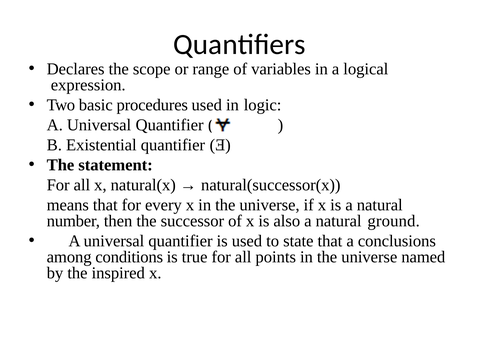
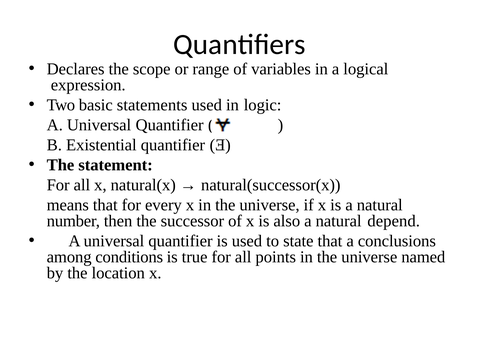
procedures: procedures -> statements (152, 105)
ground: ground -> depend (394, 220)
inspired: inspired -> location (118, 273)
